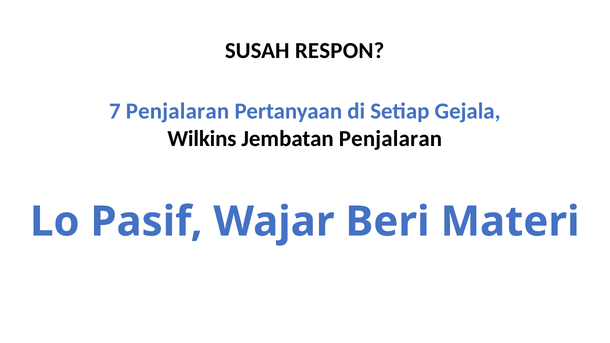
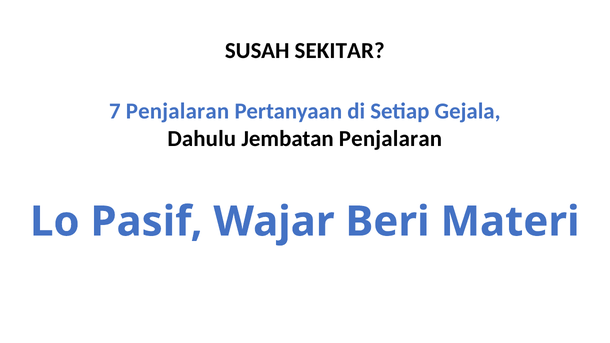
RESPON: RESPON -> SEKITAR (340, 51)
Wilkins: Wilkins -> Dahulu (202, 139)
